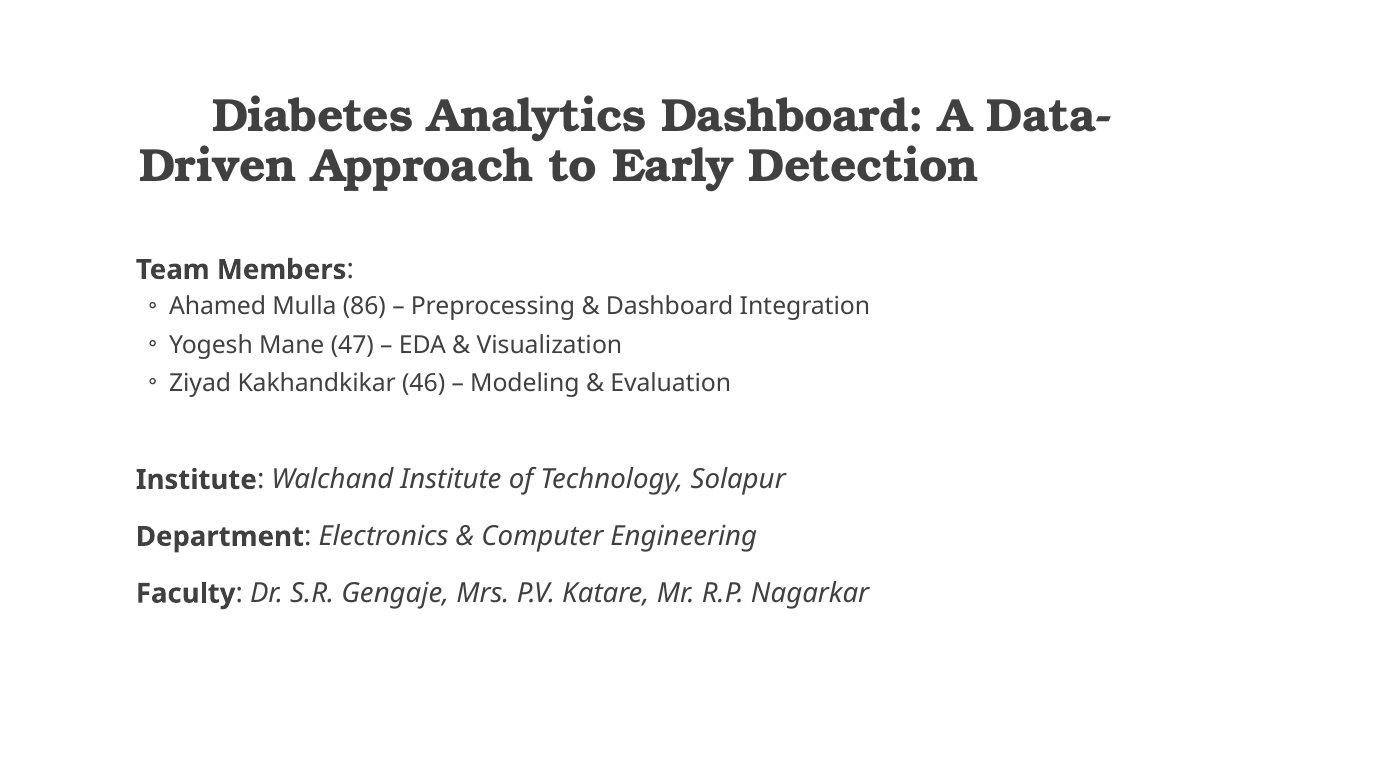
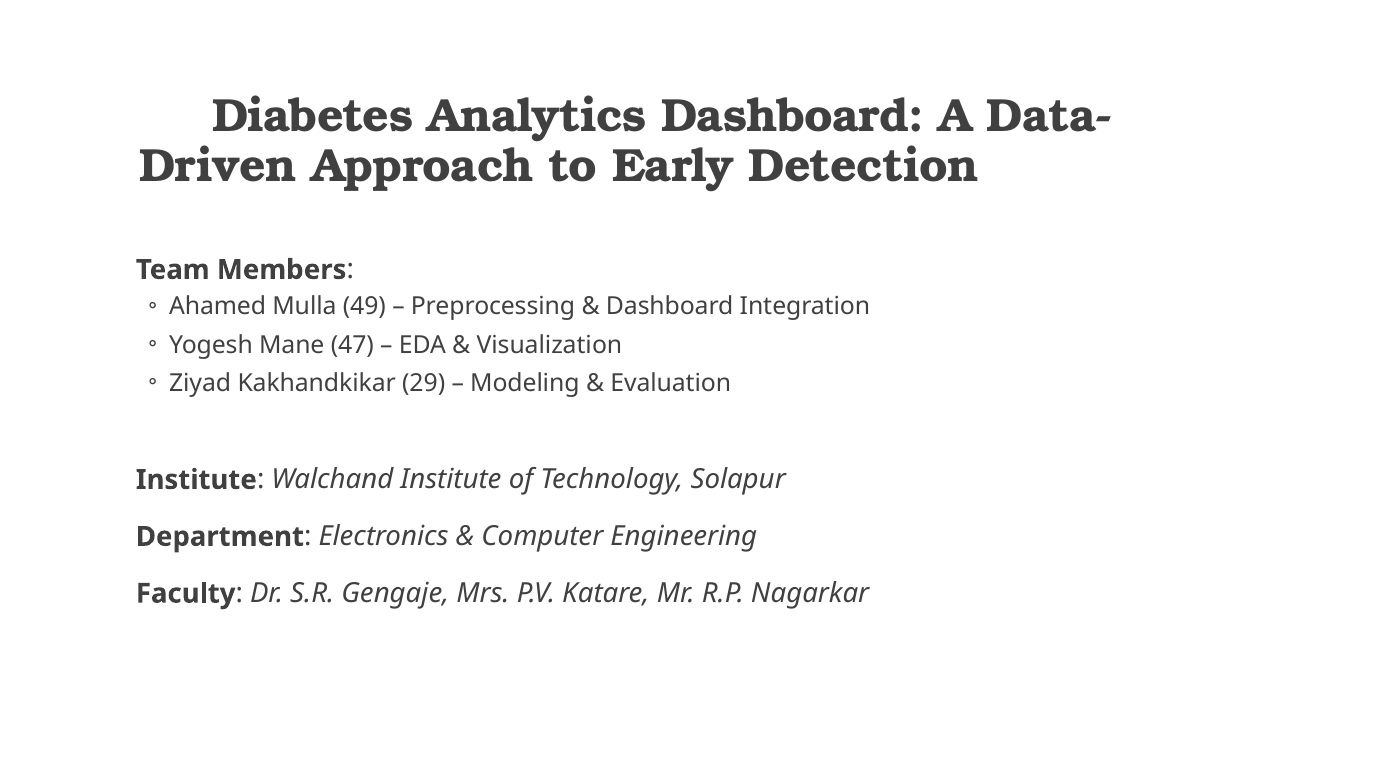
86: 86 -> 49 (364, 307)
46: 46 -> 29 (424, 383)
